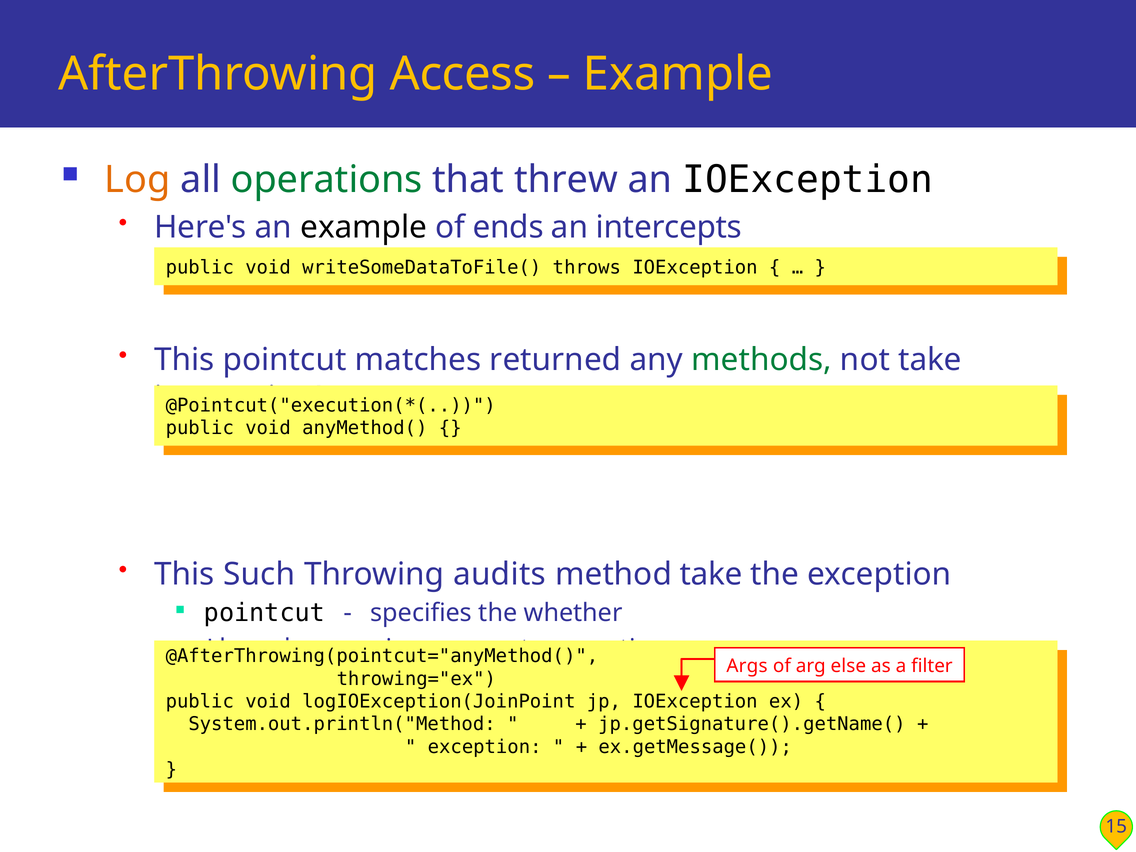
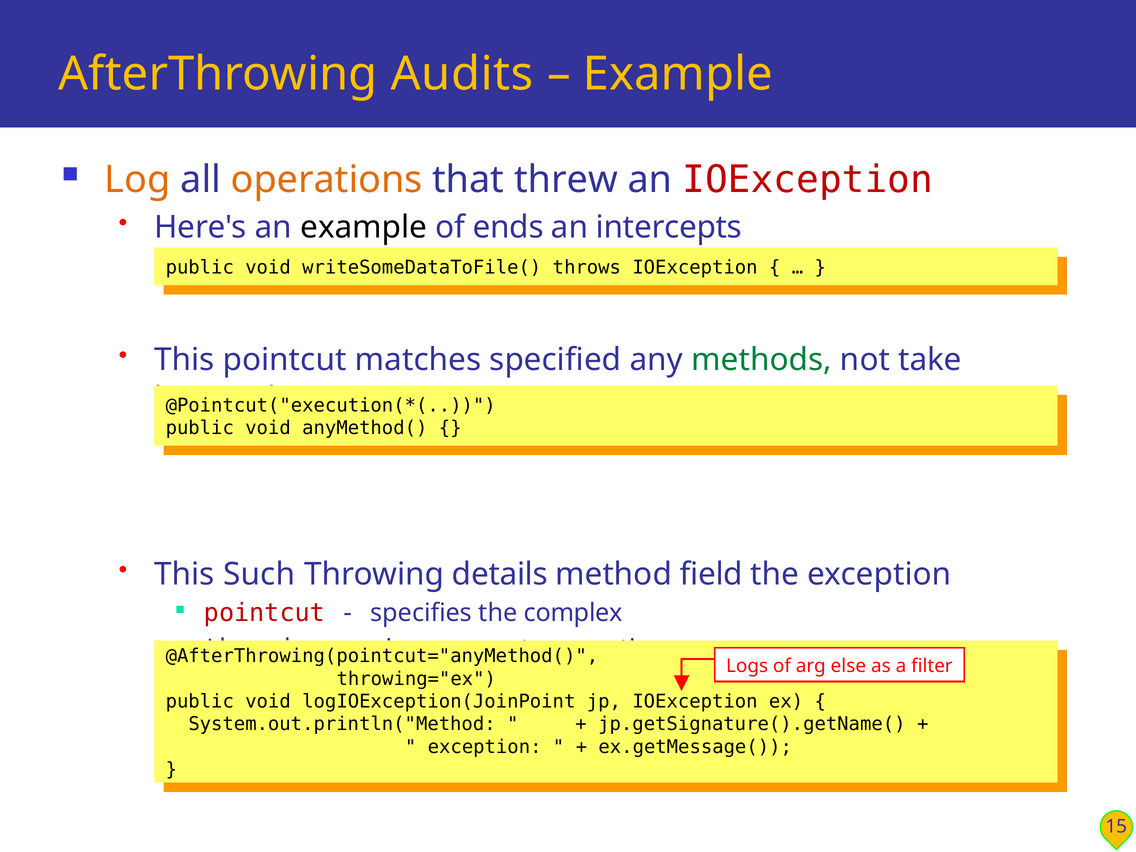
AfterThrowing Access: Access -> Audits (462, 74)
operations colour: green -> orange (327, 180)
IOException colour: black -> red (808, 180)
returned: returned -> specified (555, 360)
audits: audits -> details (500, 574)
method take: take -> field (711, 574)
pointcut colour: black -> red (264, 613)
whether: whether -> complex (573, 613)
Args: Args -> Logs (747, 666)
